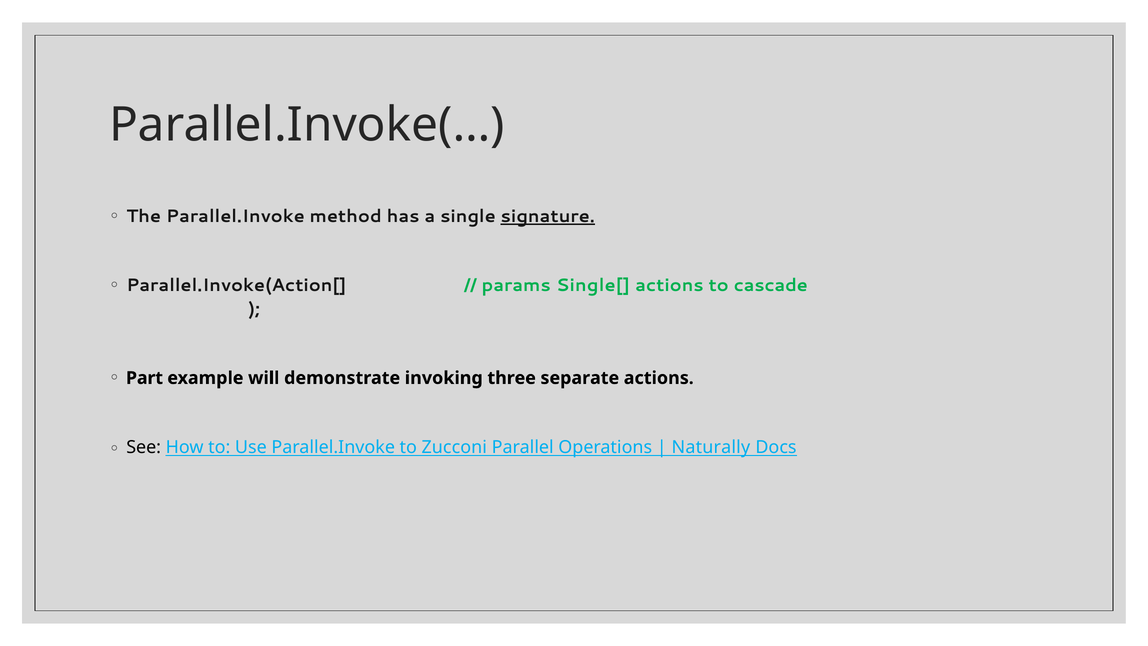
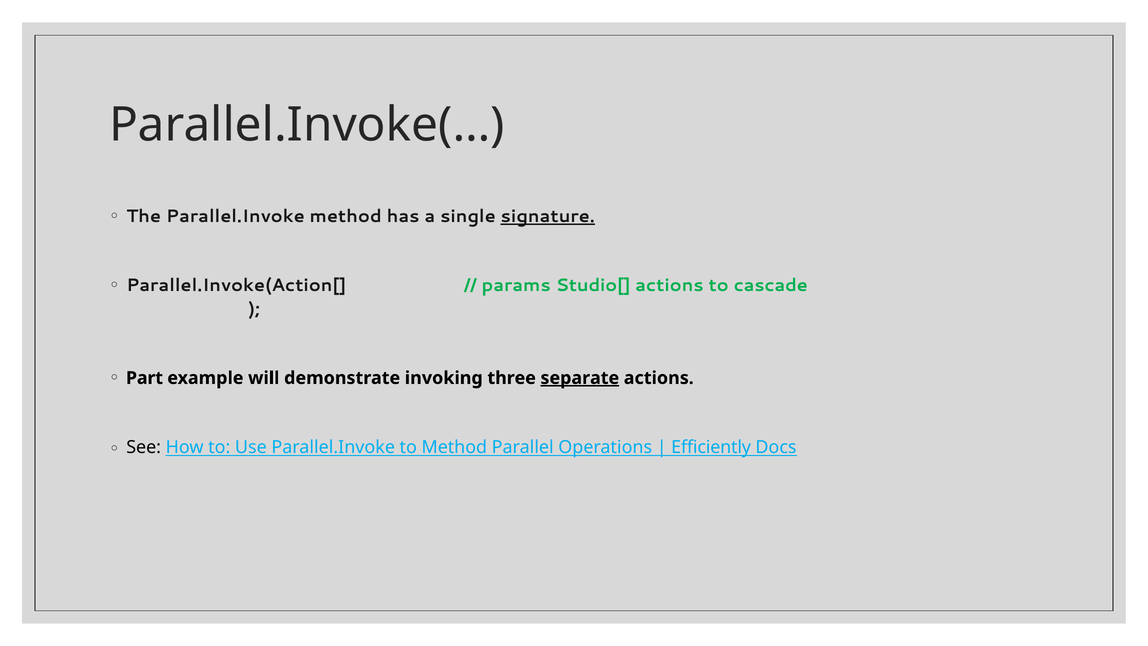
Single[: Single[ -> Studio[ (593, 285)
separate underline: none -> present (580, 378)
to Zucconi: Zucconi -> Method (454, 447)
Naturally: Naturally -> Efficiently (711, 447)
